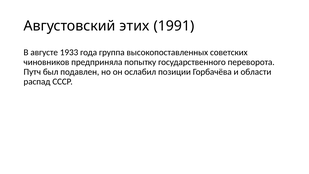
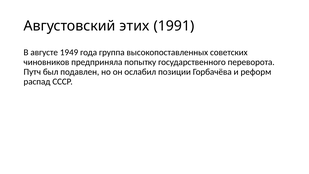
1933: 1933 -> 1949 (69, 52)
области: области -> реформ (256, 72)
